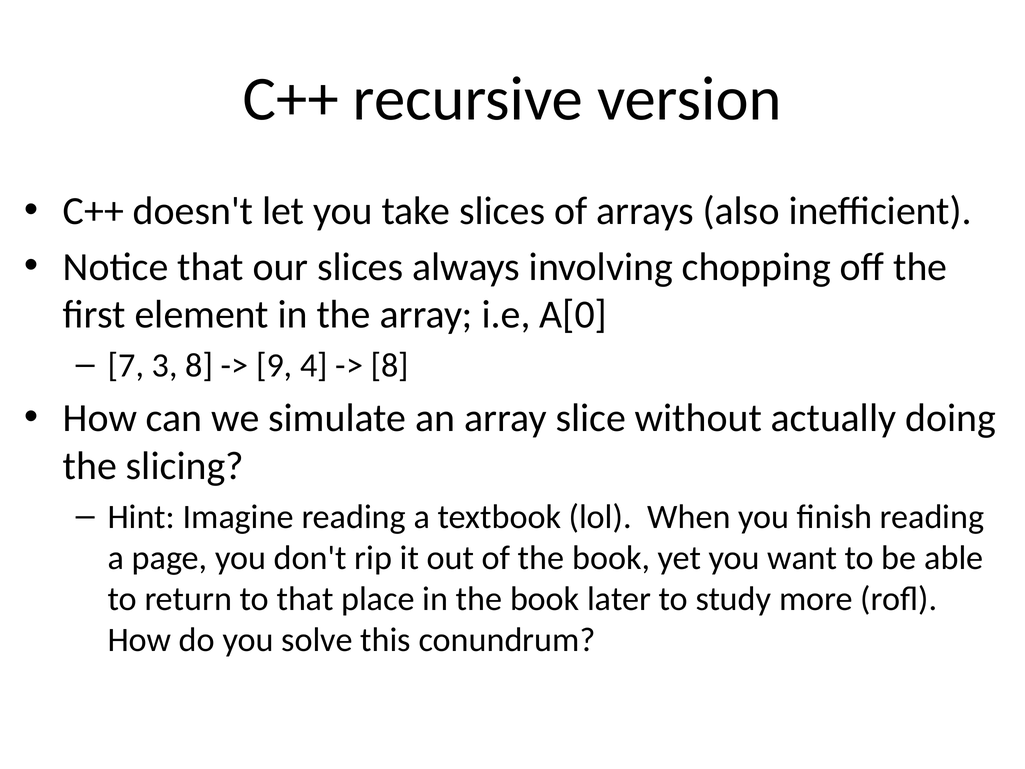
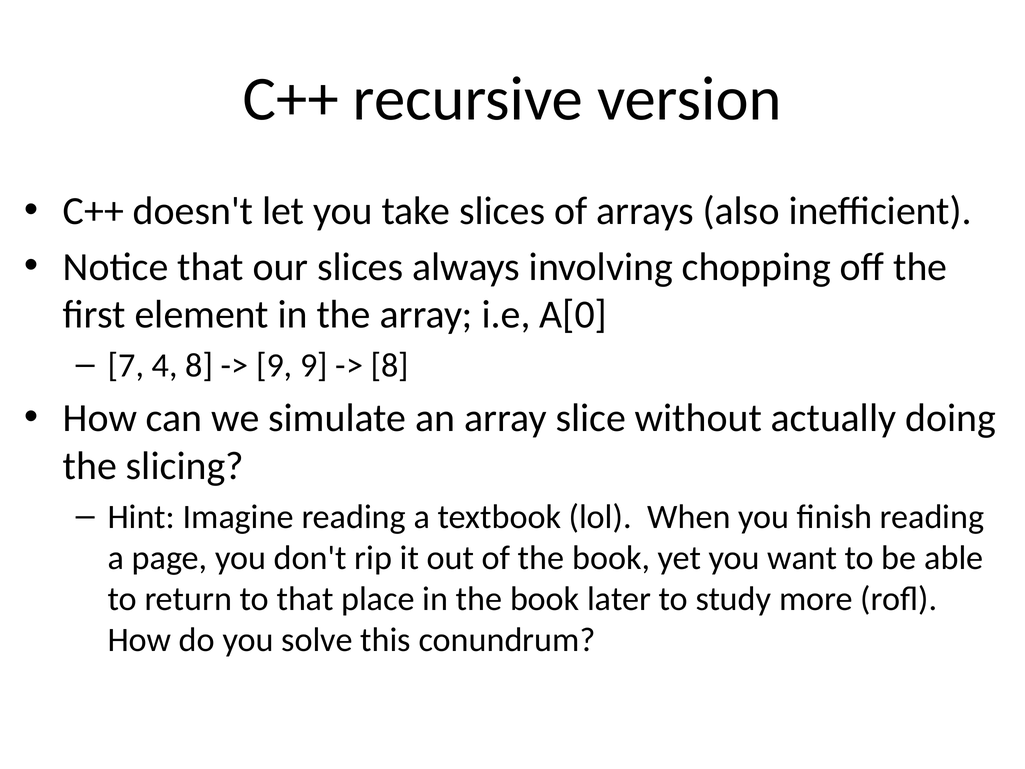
3: 3 -> 4 (165, 365)
9 4: 4 -> 9 (314, 365)
